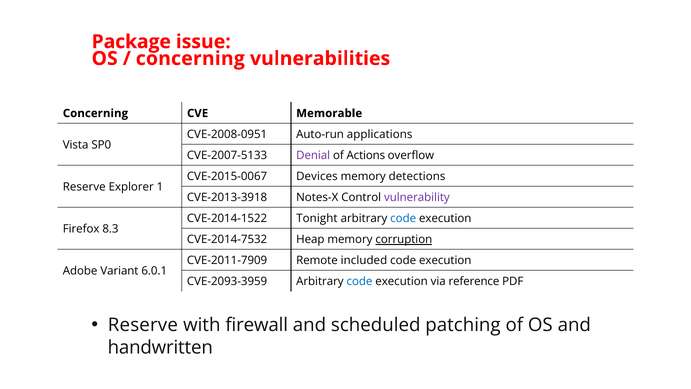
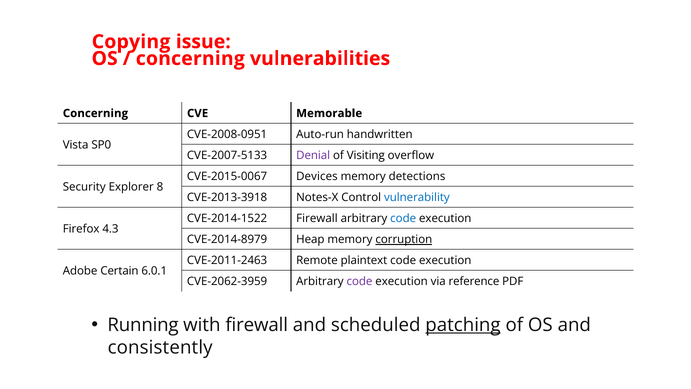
Package: Package -> Copying (131, 42)
applications: applications -> handwritten (380, 134)
Actions: Actions -> Visiting (366, 155)
Reserve: Reserve -> Security (84, 187)
1: 1 -> 8 (160, 187)
vulnerability colour: purple -> blue (417, 197)
CVE-2014-1522 Tonight: Tonight -> Firewall (317, 218)
8.3: 8.3 -> 4.3 (110, 229)
CVE-2014-7532: CVE-2014-7532 -> CVE-2014-8979 (227, 239)
CVE-2011-7909: CVE-2011-7909 -> CVE-2011-2463 (227, 260)
included: included -> plaintext (364, 260)
Variant: Variant -> Certain (119, 271)
CVE-2093-3959: CVE-2093-3959 -> CVE-2062-3959 (227, 281)
code colour: blue -> purple (359, 281)
Reserve: Reserve -> Running (143, 325)
patching underline: none -> present (463, 325)
handwritten: handwritten -> consistently (160, 347)
